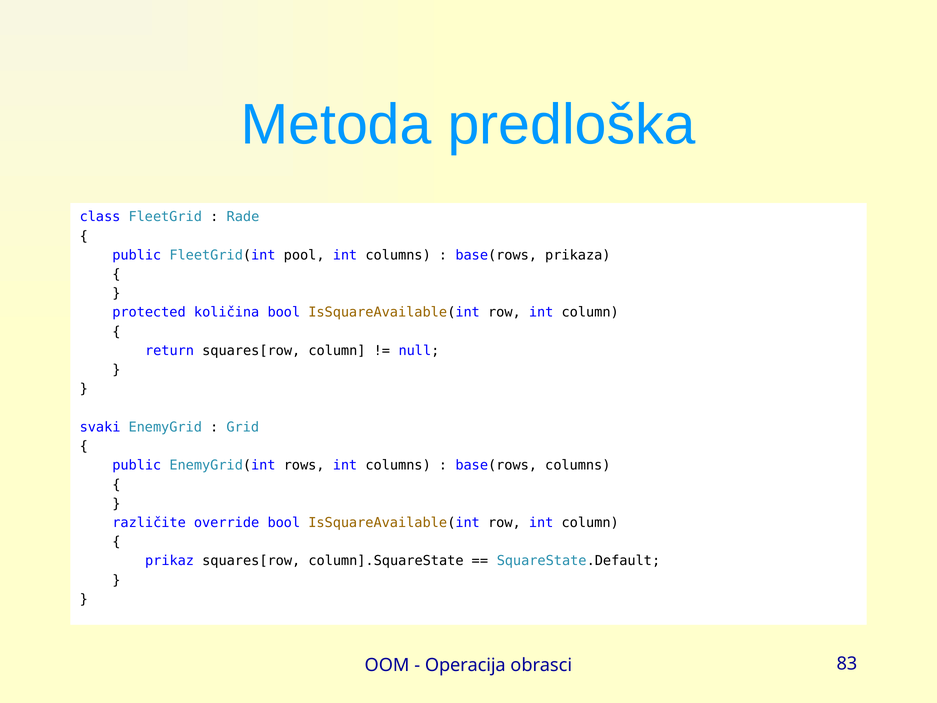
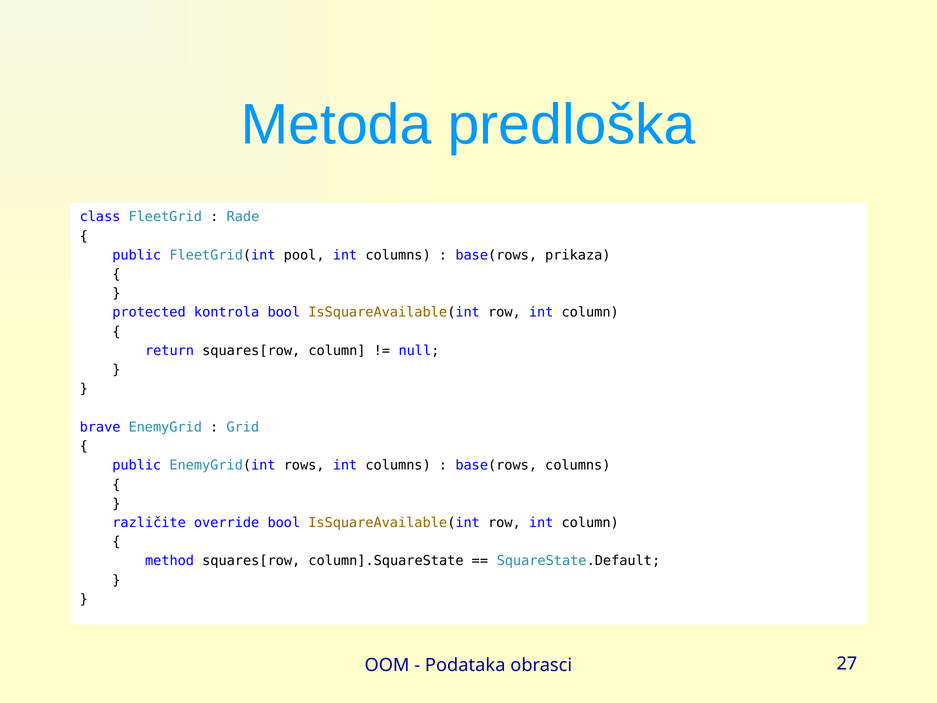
količina: količina -> kontrola (227, 312)
svaki: svaki -> brave (100, 427)
prikaz: prikaz -> method (170, 561)
Operacija: Operacija -> Podataka (465, 665)
83: 83 -> 27 (847, 663)
